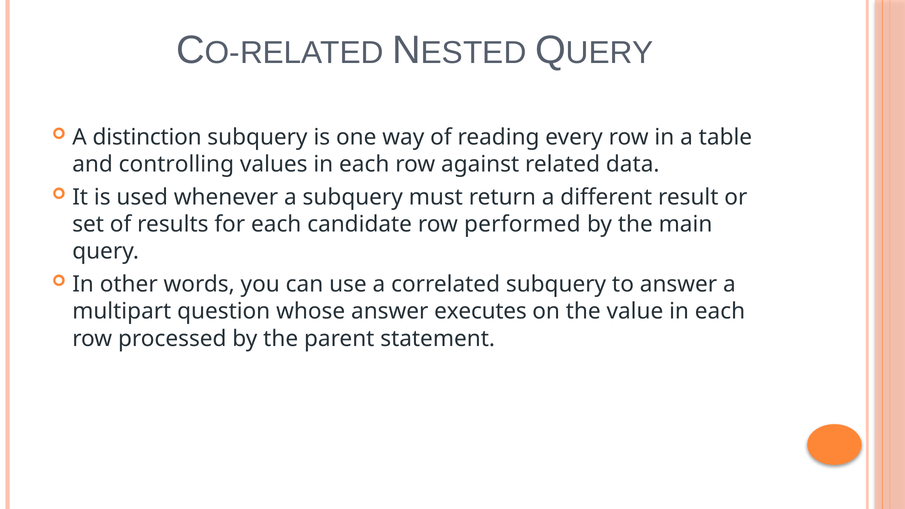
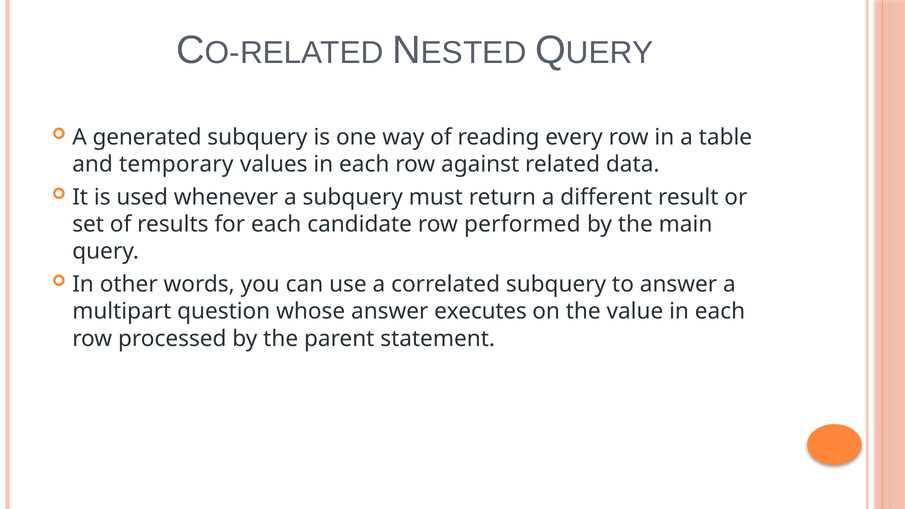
distinction: distinction -> generated (147, 137)
controlling: controlling -> temporary (176, 164)
